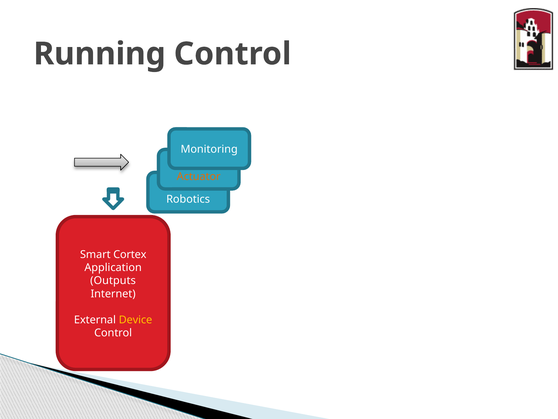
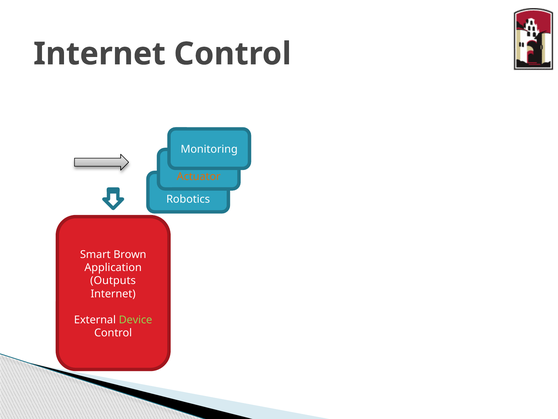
Running: Running -> Internet (100, 54)
Cortex: Cortex -> Brown (130, 254)
Device colour: yellow -> light green (136, 319)
